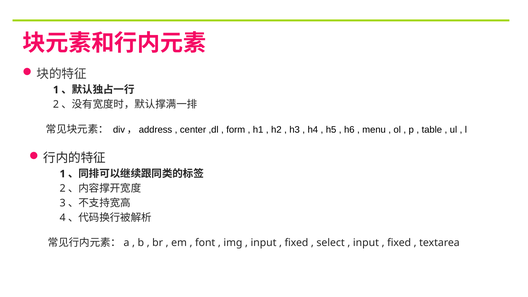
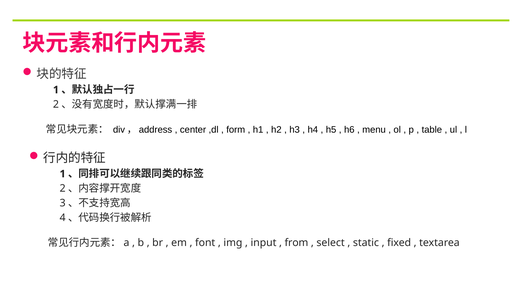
fixed: fixed -> from (296, 243)
input: input -> static (366, 243)
